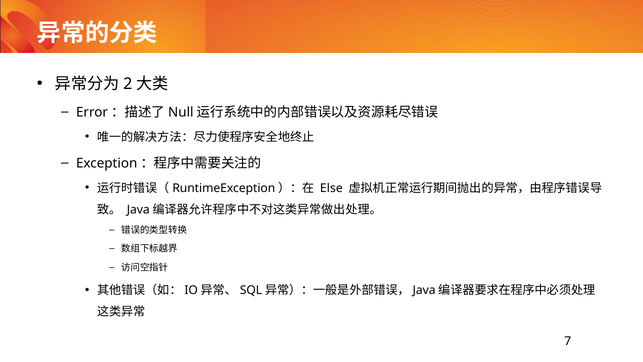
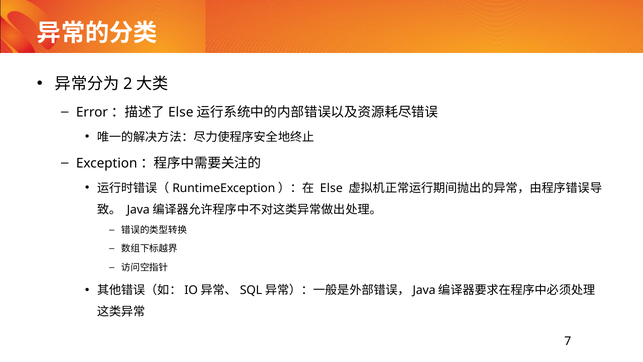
Null: Null -> Else (181, 112)
